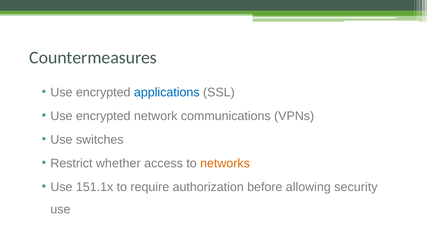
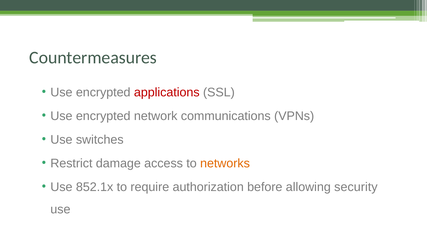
applications colour: blue -> red (167, 92)
whether: whether -> damage (118, 164)
151.1x: 151.1x -> 852.1x (95, 187)
